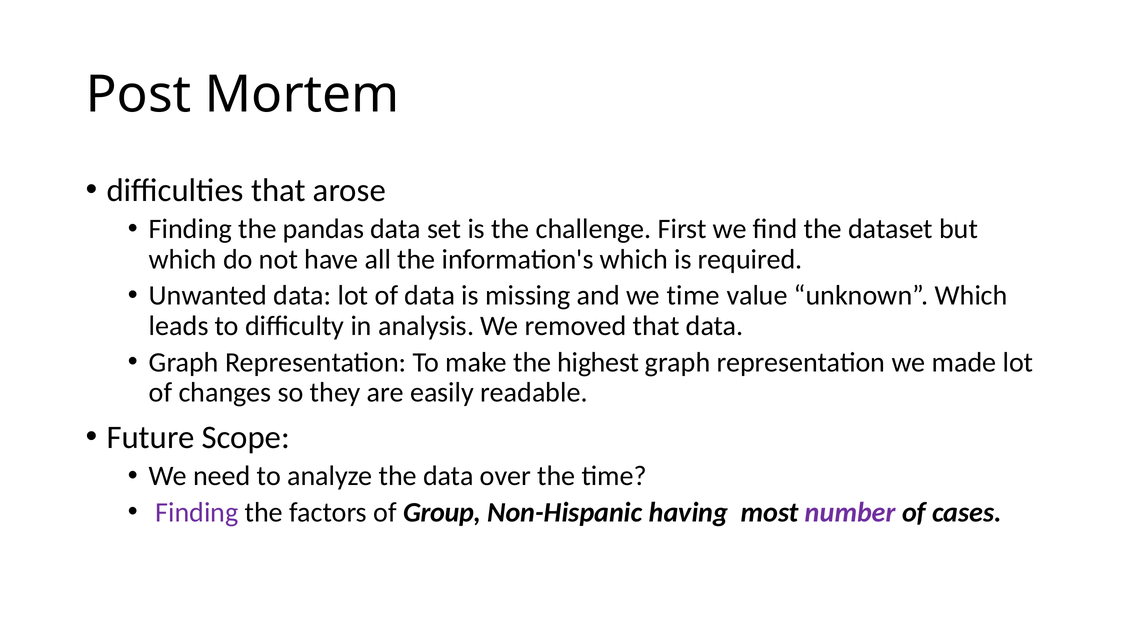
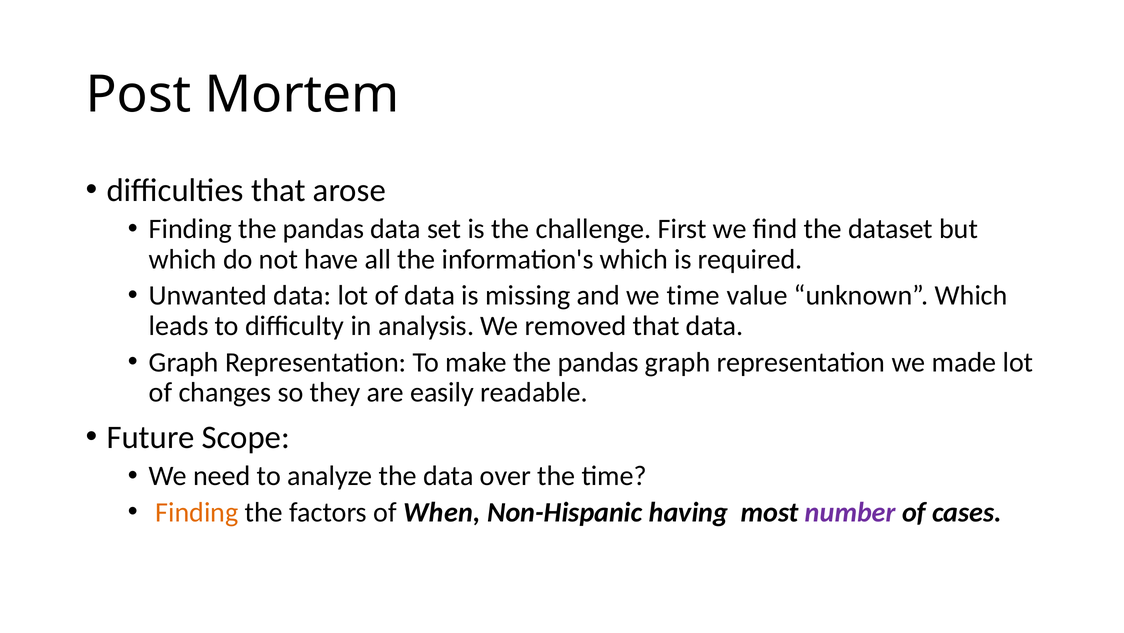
make the highest: highest -> pandas (598, 362)
Finding colour: purple -> orange (197, 512)
Group: Group -> When (442, 512)
